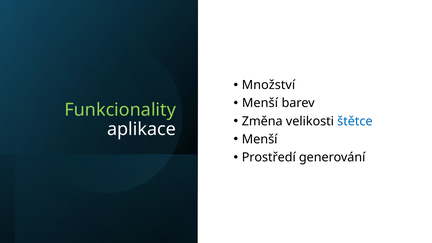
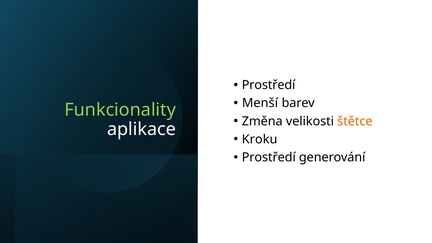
Množství: Množství -> Prostředí (269, 85)
štětce colour: blue -> orange (355, 121)
Menší: Menší -> Kroku (260, 139)
